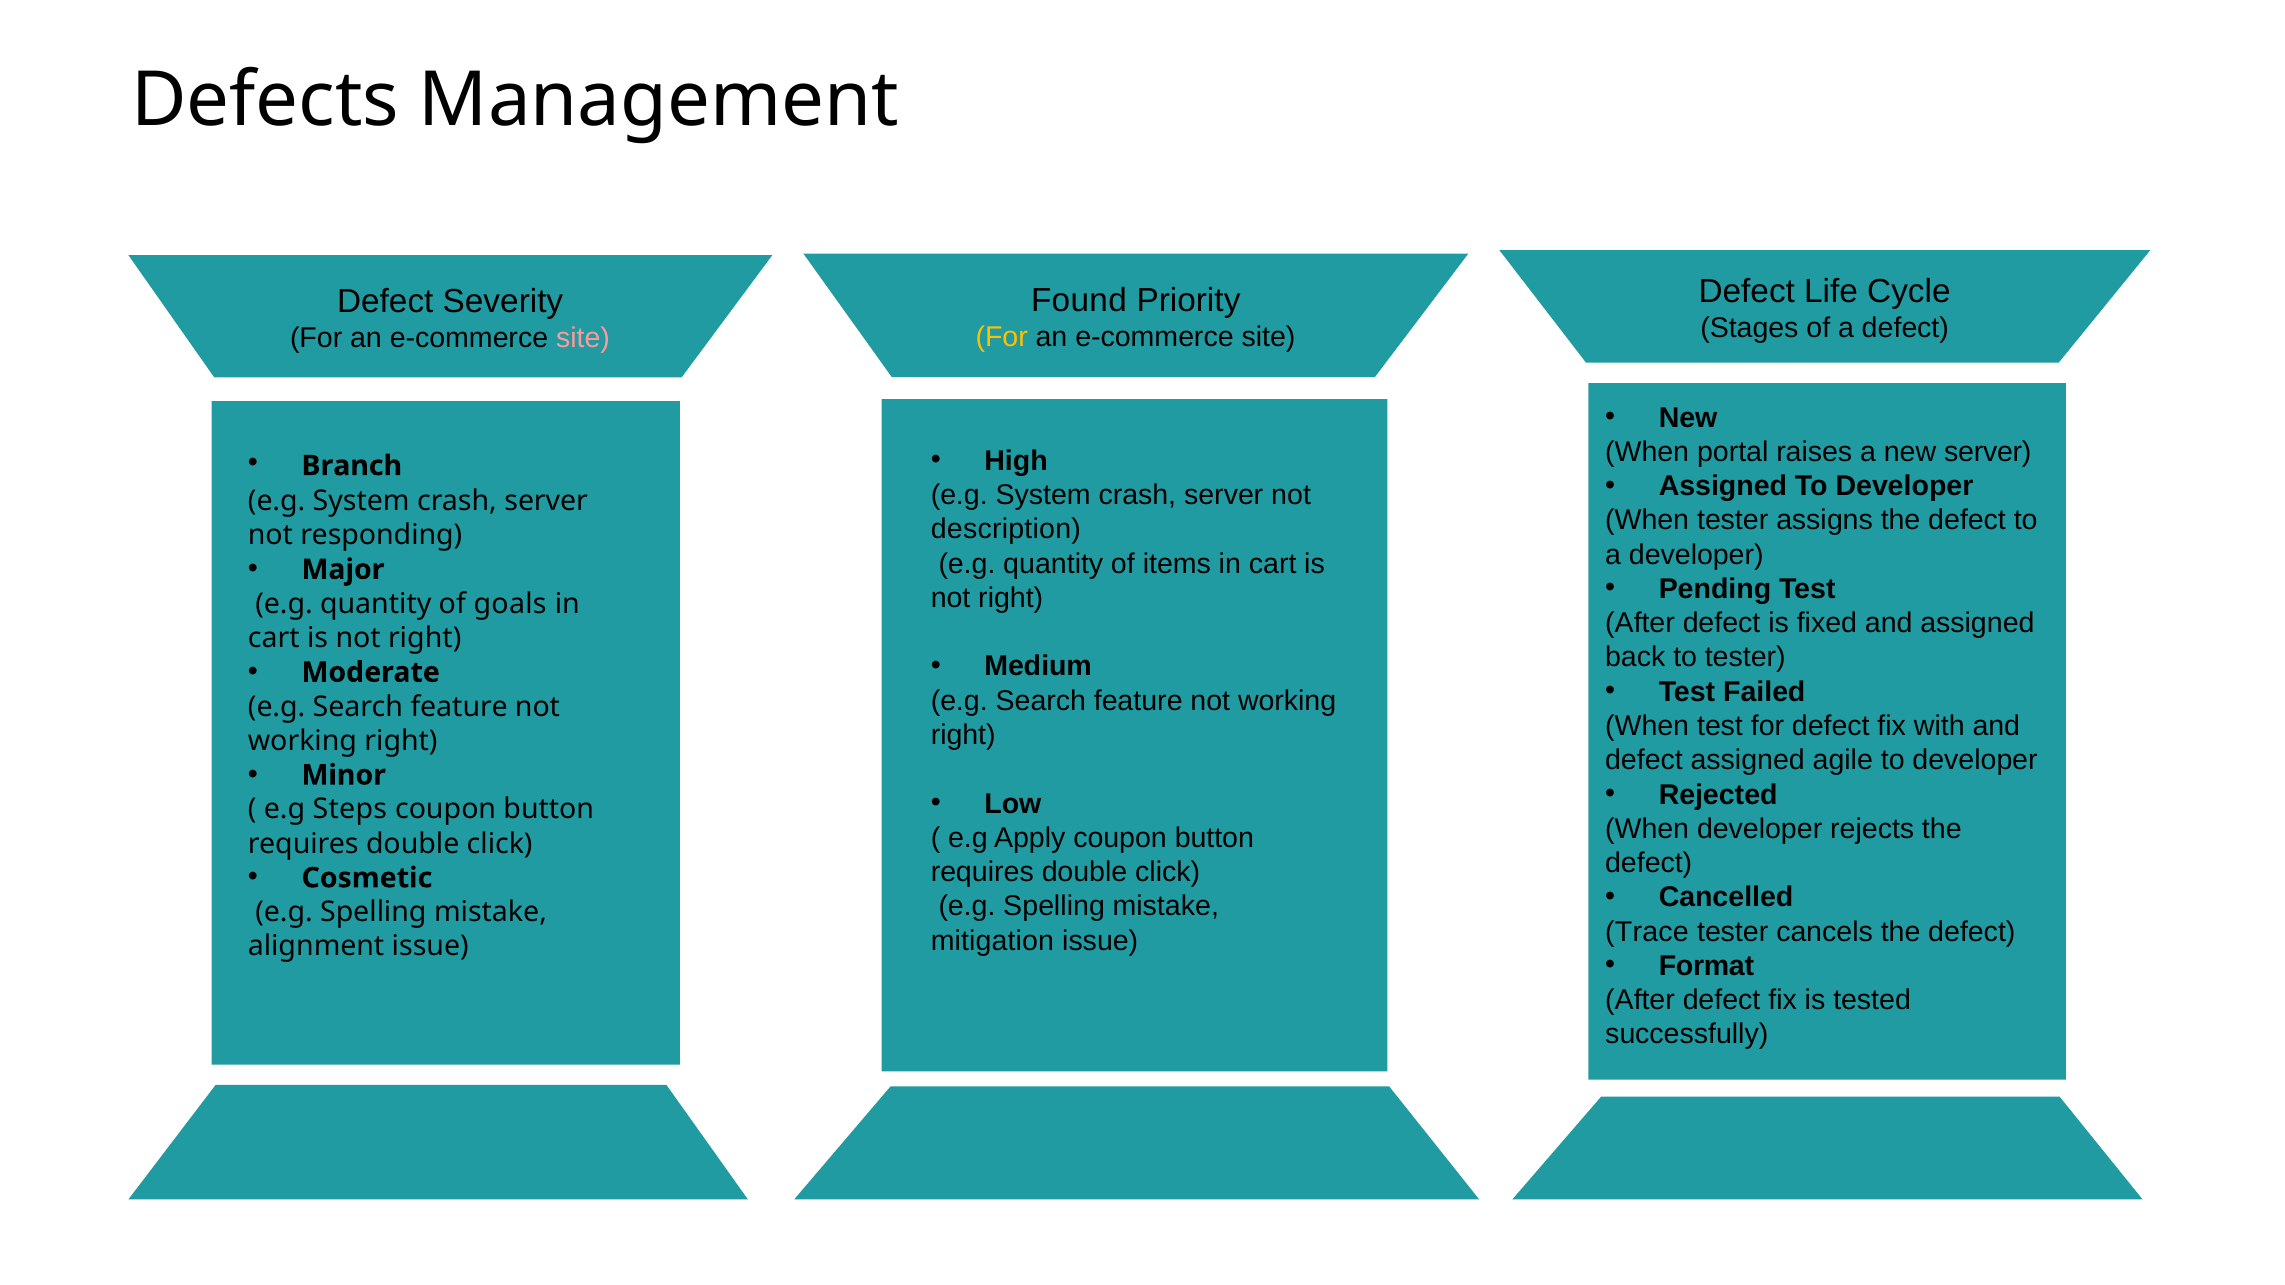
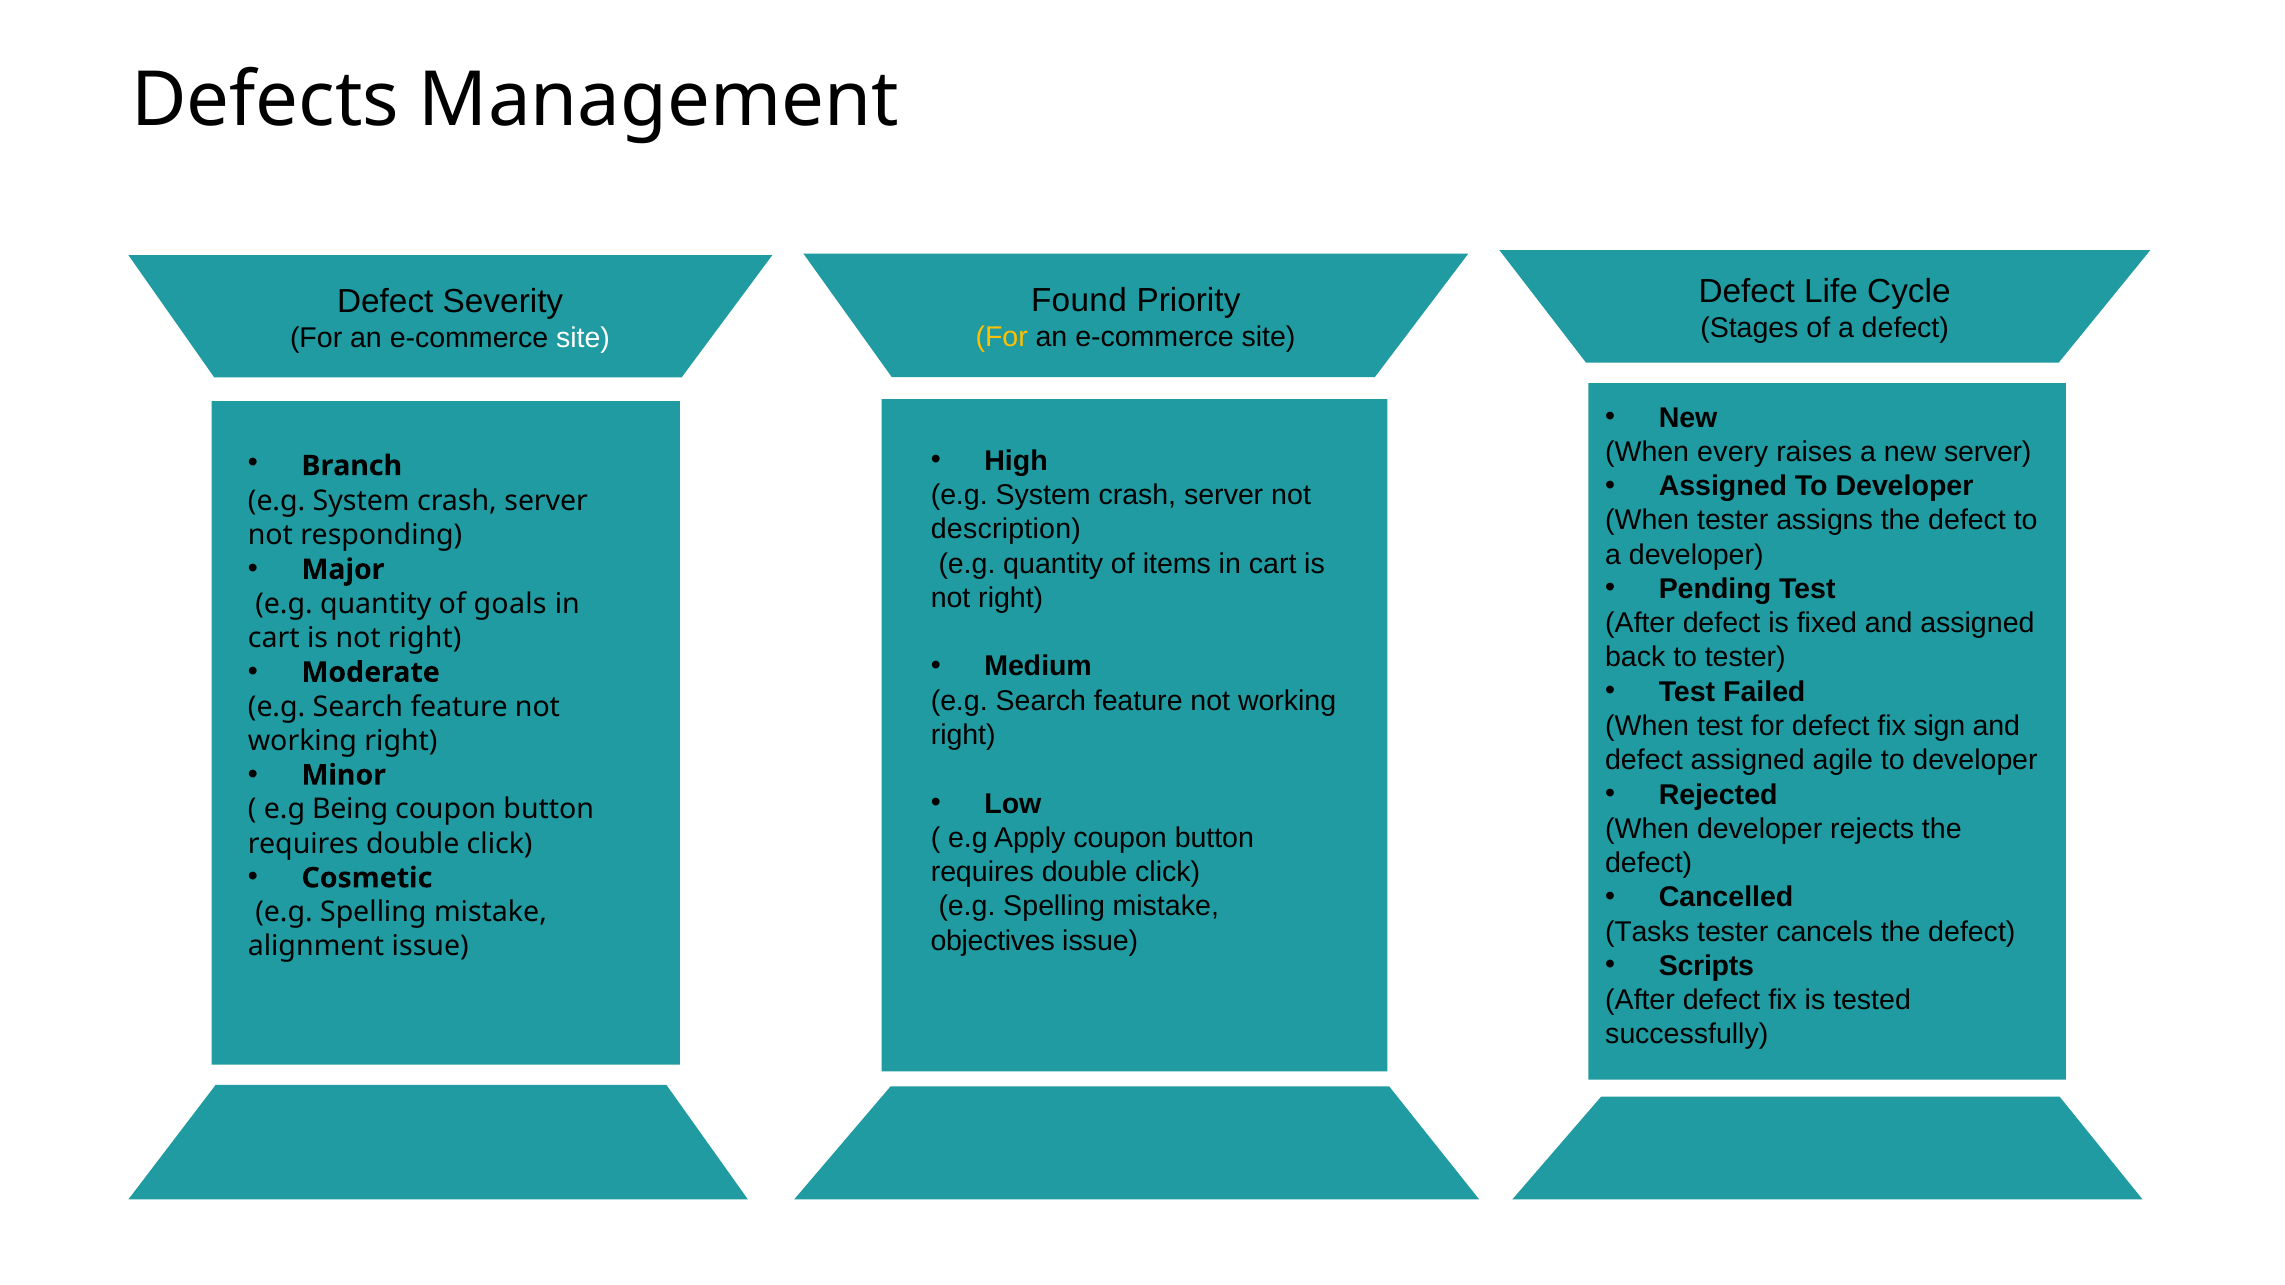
site colour: pink -> white (583, 338)
portal: portal -> every (1733, 452)
with: with -> sign (1939, 726)
Steps: Steps -> Being (350, 810)
Trace: Trace -> Tasks (1647, 932)
mitigation: mitigation -> objectives (993, 941)
Format: Format -> Scripts (1706, 966)
